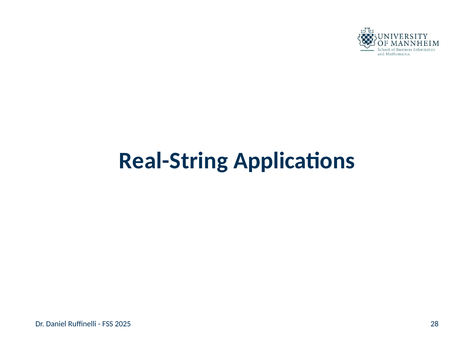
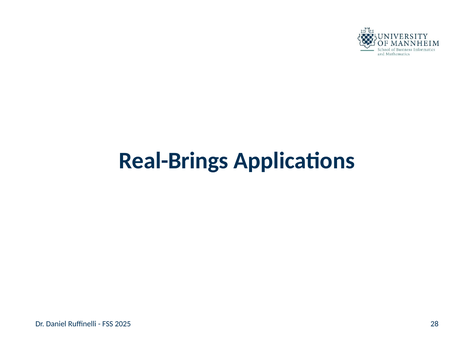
Real-String: Real-String -> Real-Brings (174, 160)
